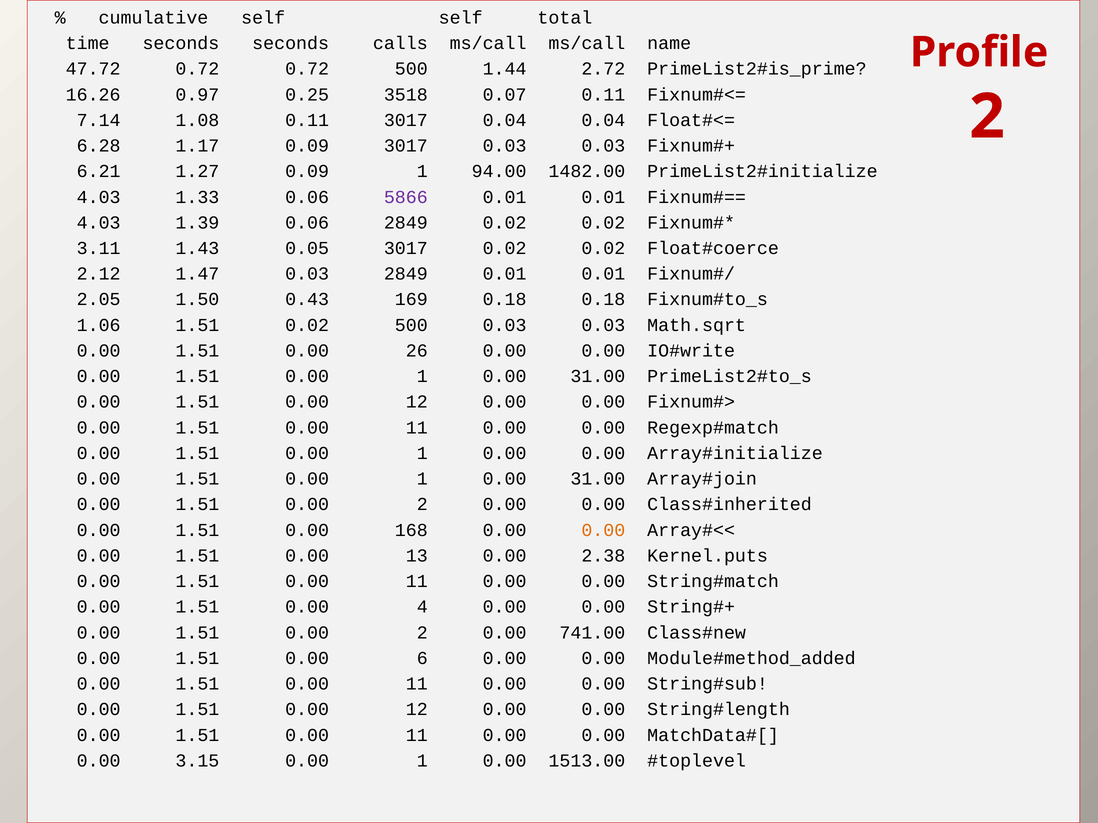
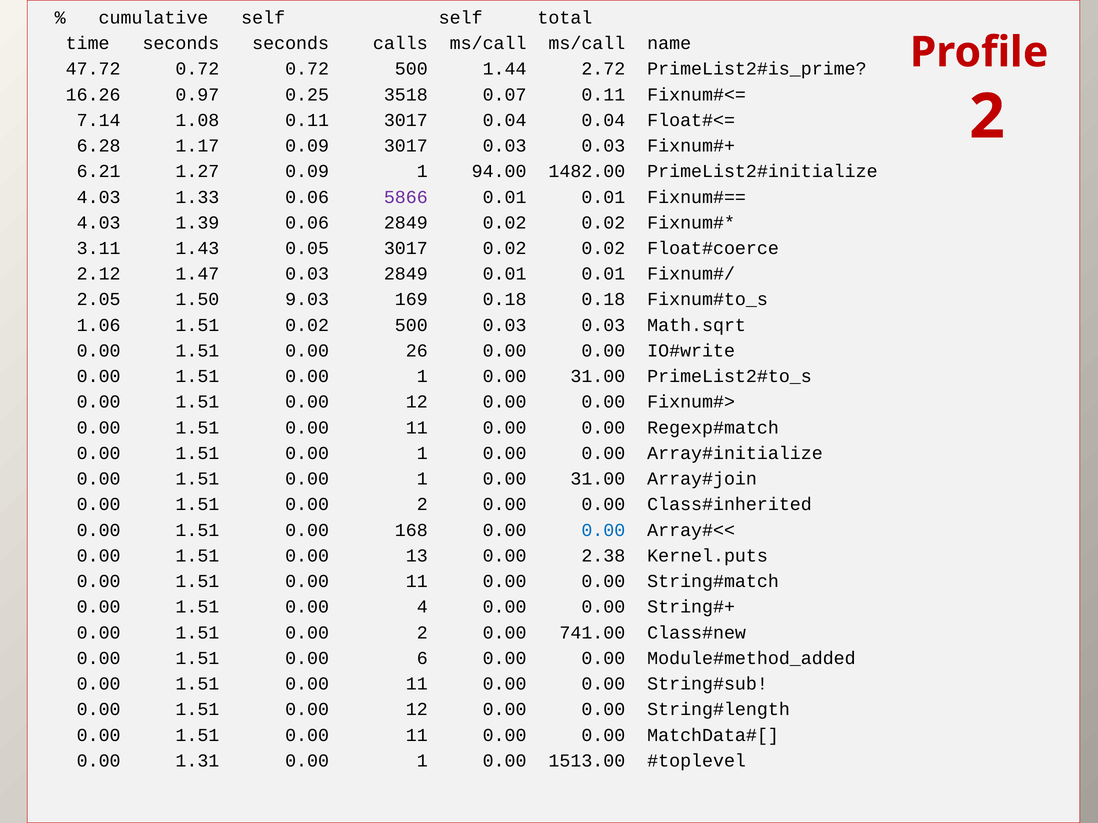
0.43: 0.43 -> 9.03 (307, 300)
0.00 colour: orange -> blue (603, 530)
3.15: 3.15 -> 1.31 (197, 761)
